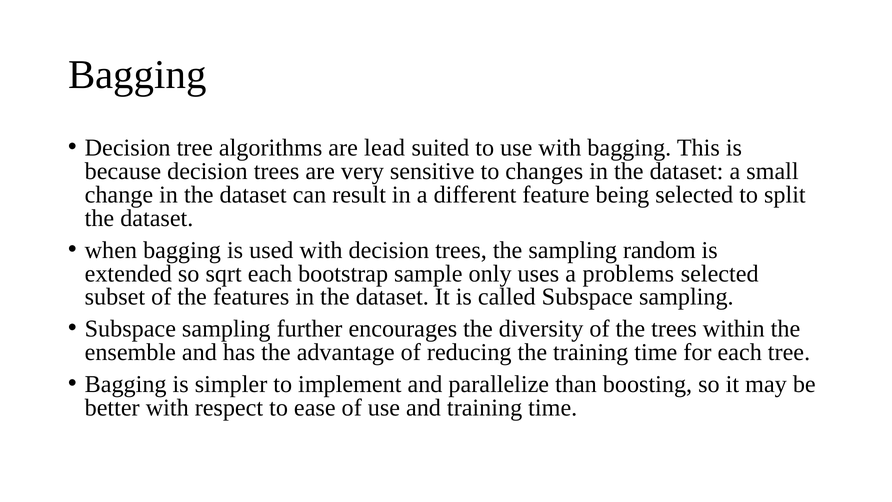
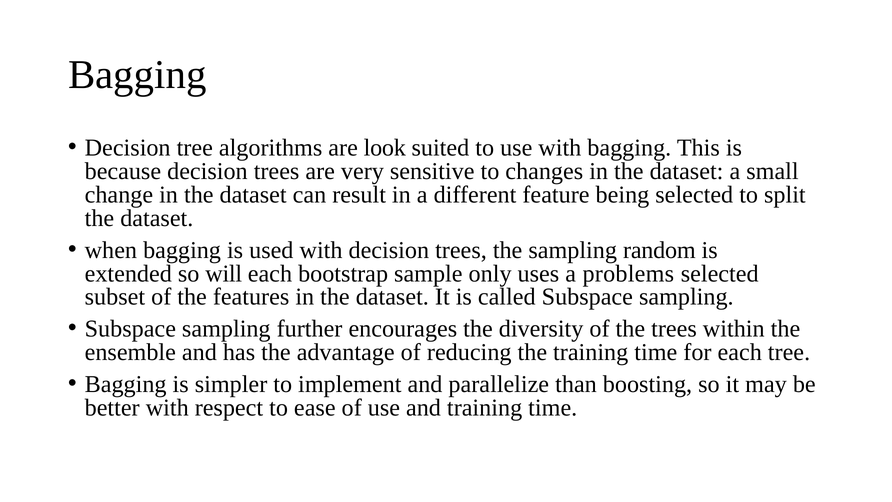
lead: lead -> look (385, 148)
sqrt: sqrt -> will (224, 273)
